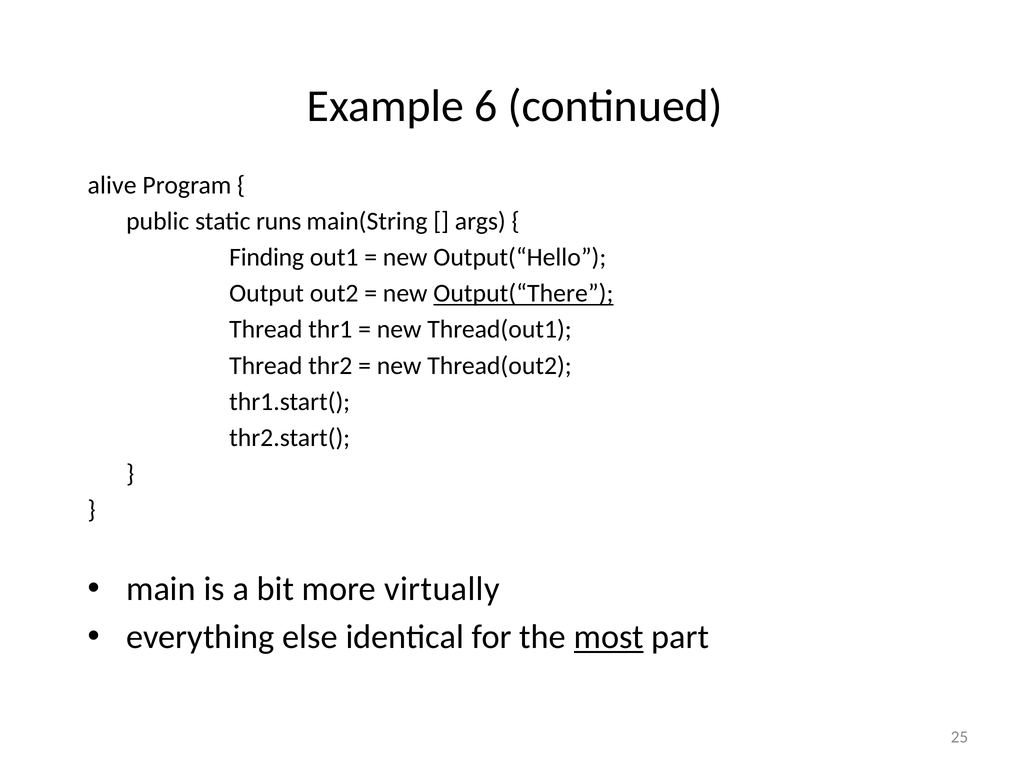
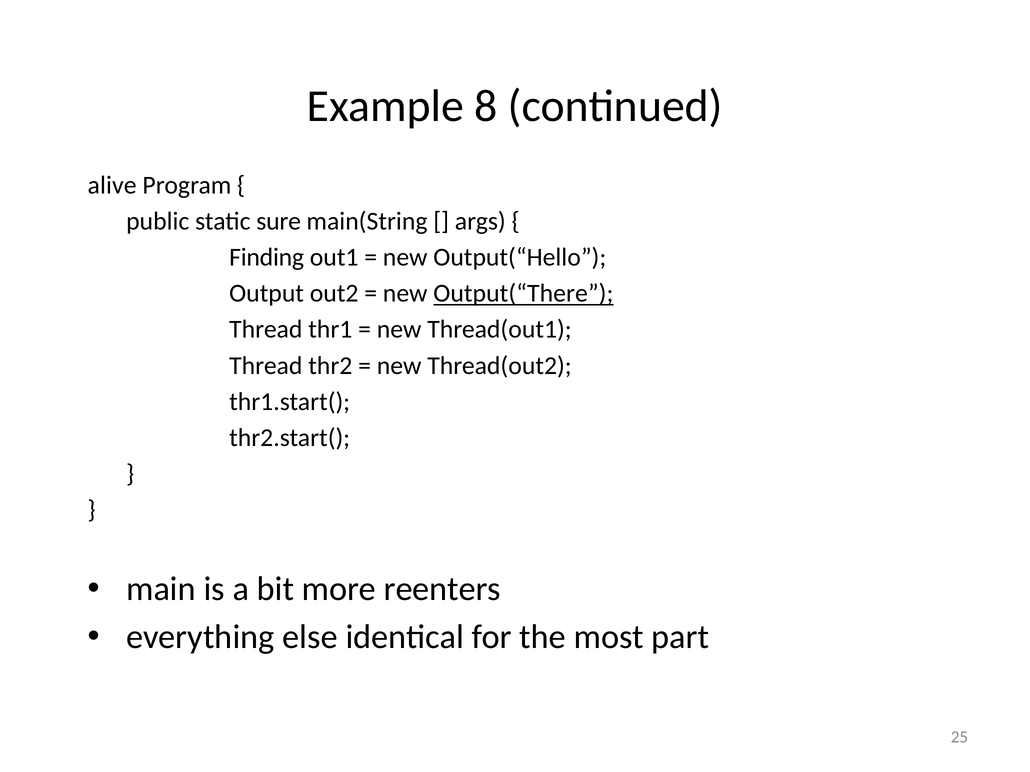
6: 6 -> 8 (486, 106)
runs: runs -> sure (279, 222)
virtually: virtually -> reenters (442, 590)
most underline: present -> none (609, 638)
